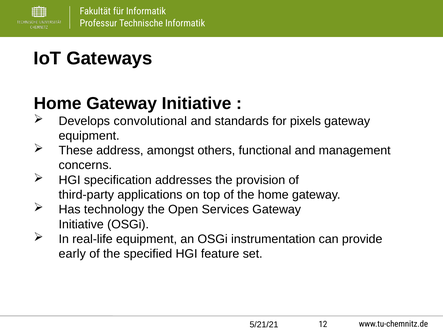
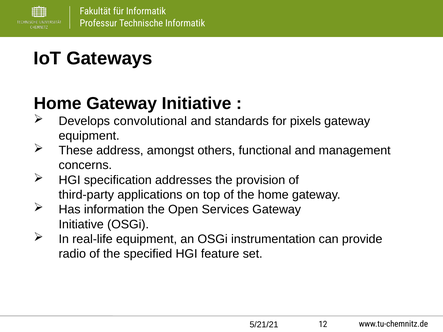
technology: technology -> information (114, 210)
early: early -> radio (72, 254)
